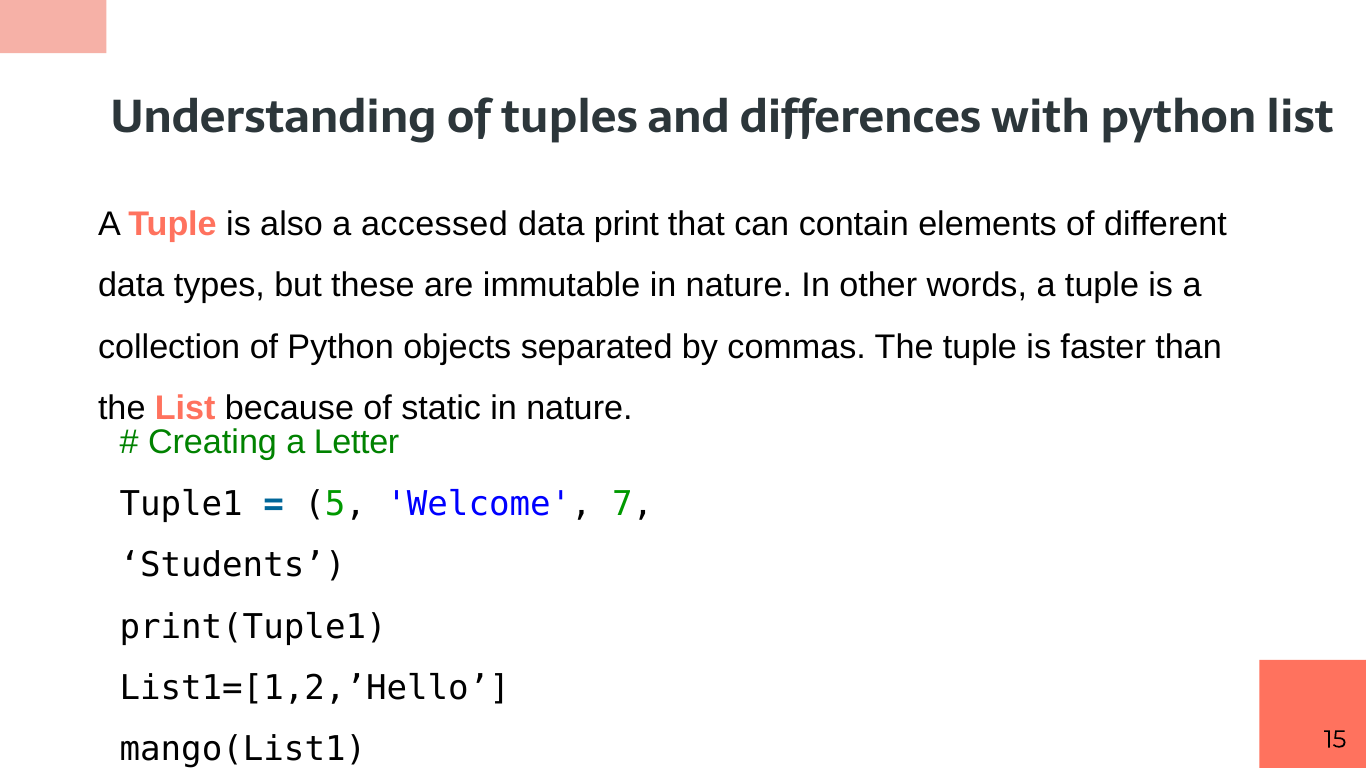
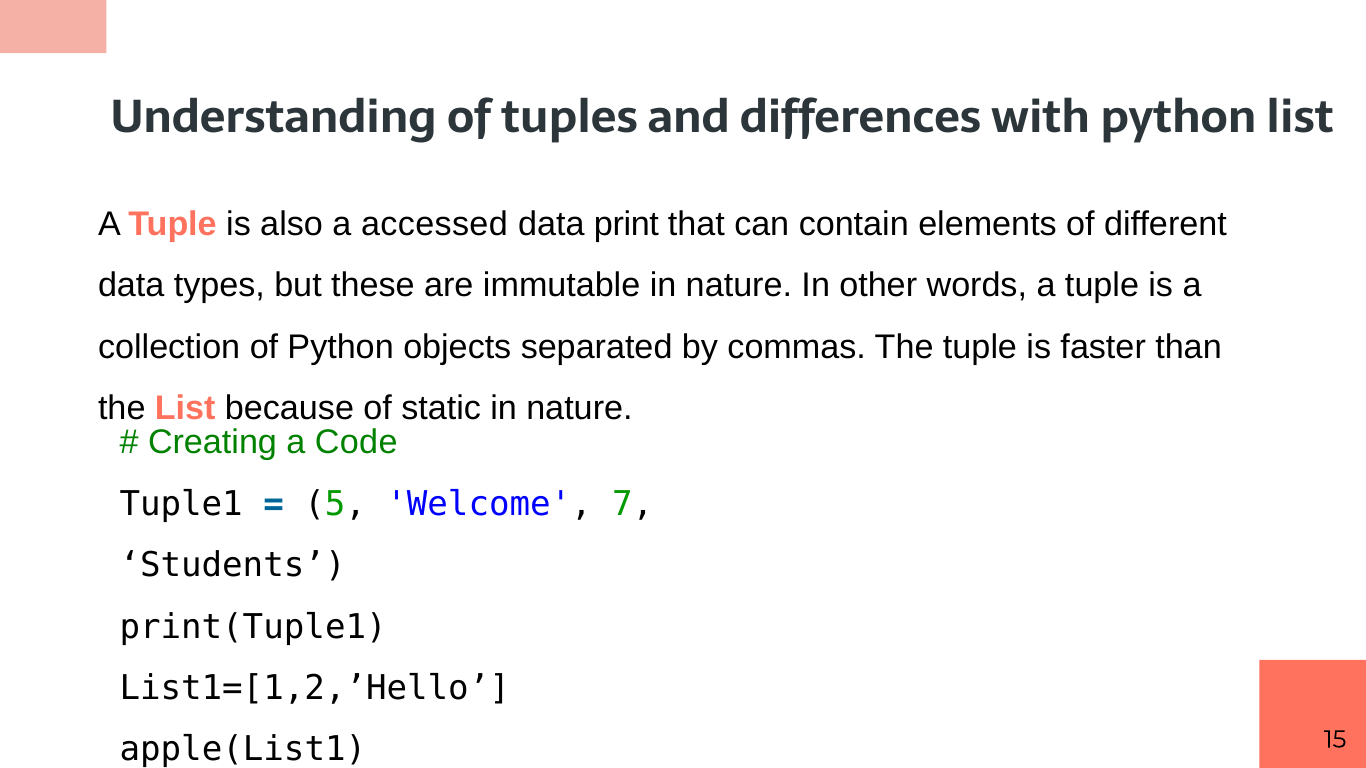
Letter: Letter -> Code (356, 443)
mango(List1: mango(List1 -> apple(List1 (243, 750)
